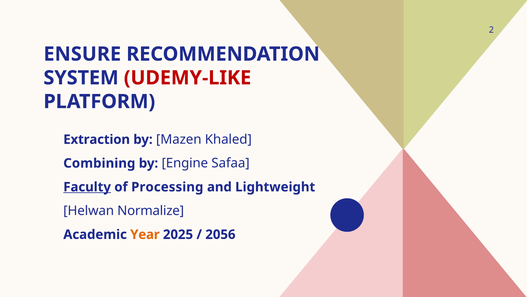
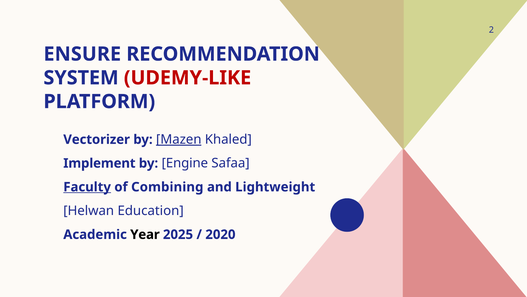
Extraction: Extraction -> Vectorizer (97, 139)
Mazen underline: none -> present (179, 139)
Combining: Combining -> Implement (99, 163)
Processing: Processing -> Combining (167, 187)
Normalize: Normalize -> Education (151, 210)
Year colour: orange -> black (145, 234)
2056: 2056 -> 2020 (220, 234)
